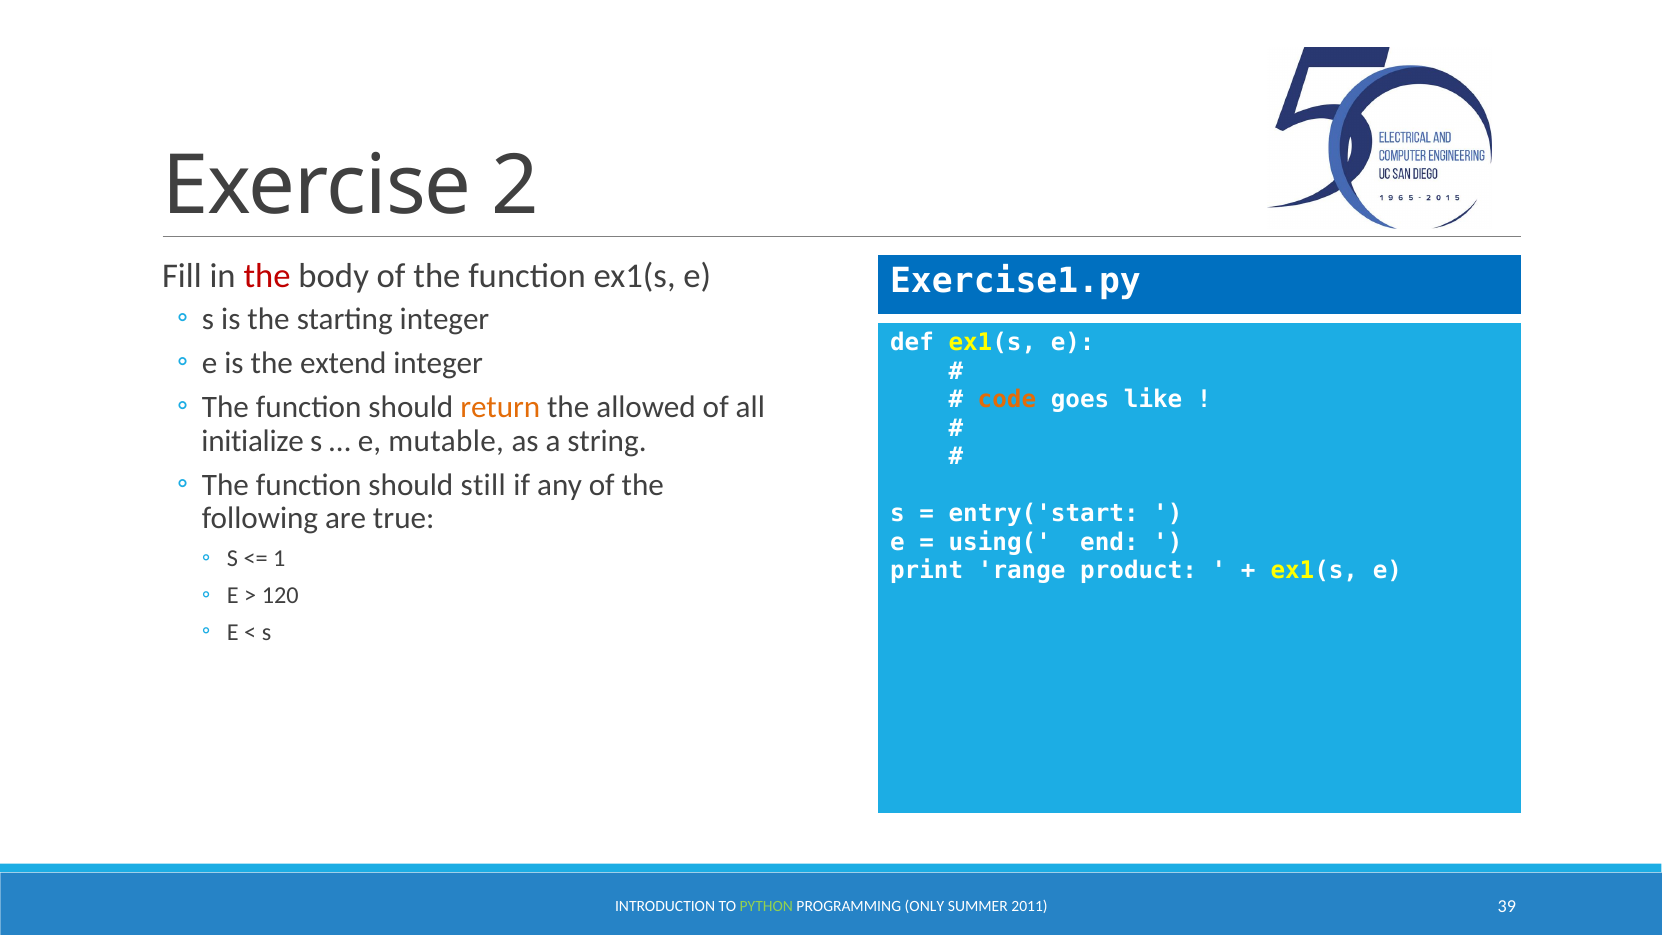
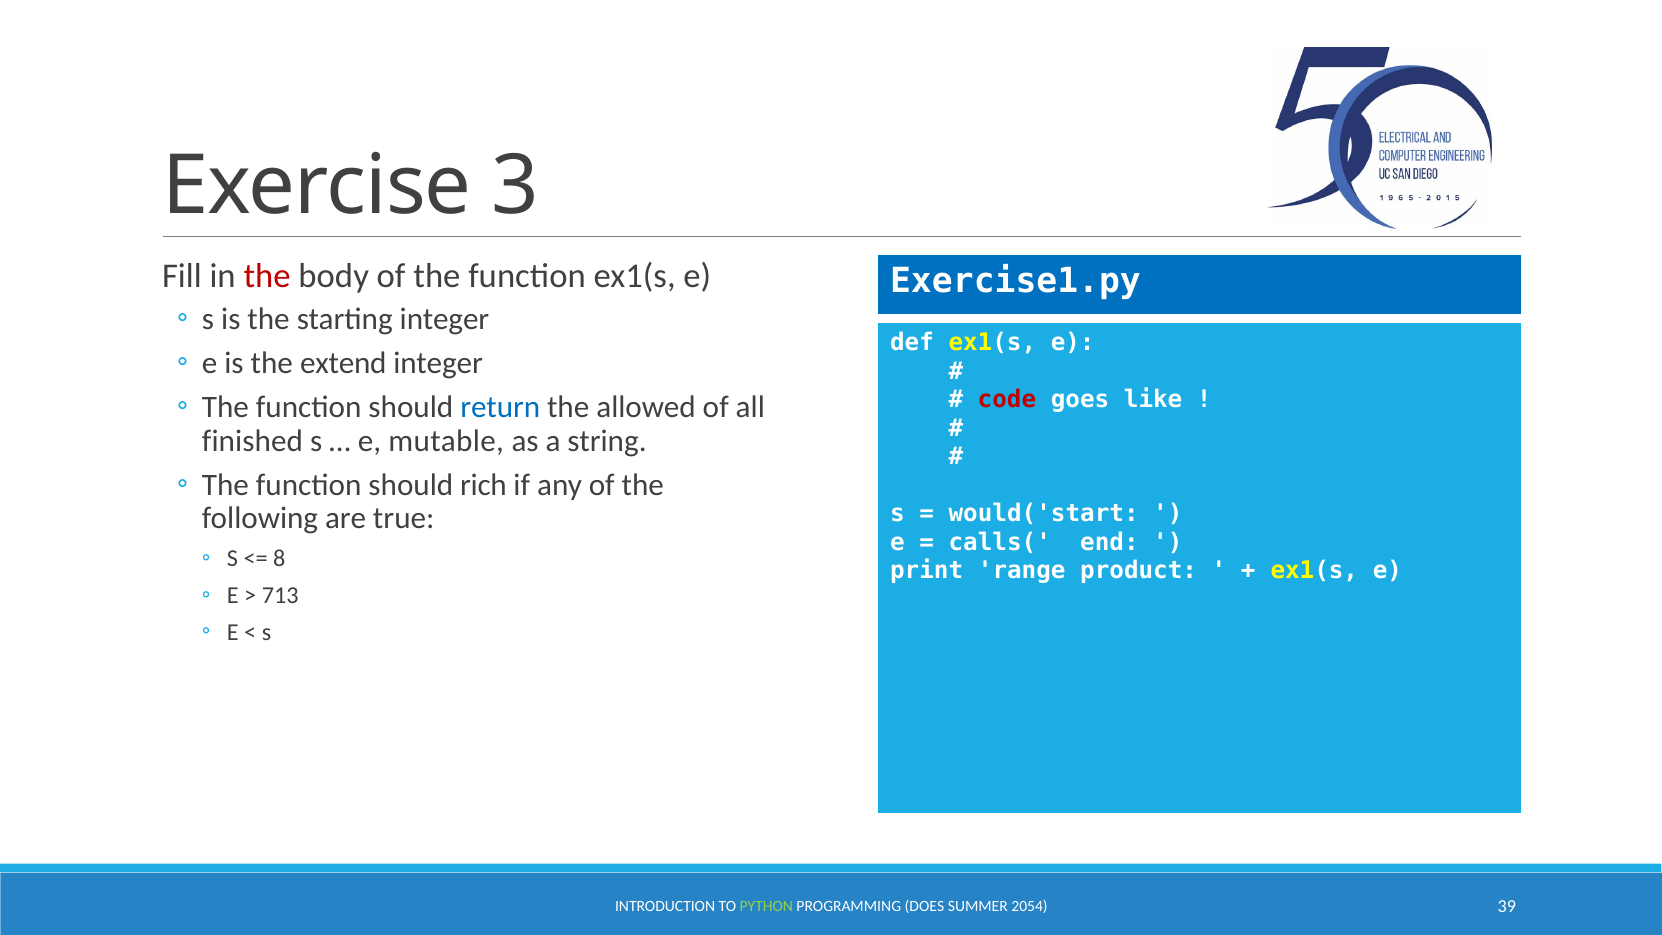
2: 2 -> 3 (515, 186)
code colour: orange -> red (1007, 400)
return colour: orange -> blue (500, 407)
initialize: initialize -> finished (252, 441)
still: still -> rich (483, 485)
entry('start: entry('start -> would('start (1044, 514)
using(: using( -> calls( (1000, 542)
1: 1 -> 8 (279, 559)
120: 120 -> 713 (280, 595)
ONLY: ONLY -> DOES (924, 906)
2011: 2011 -> 2054 (1030, 906)
